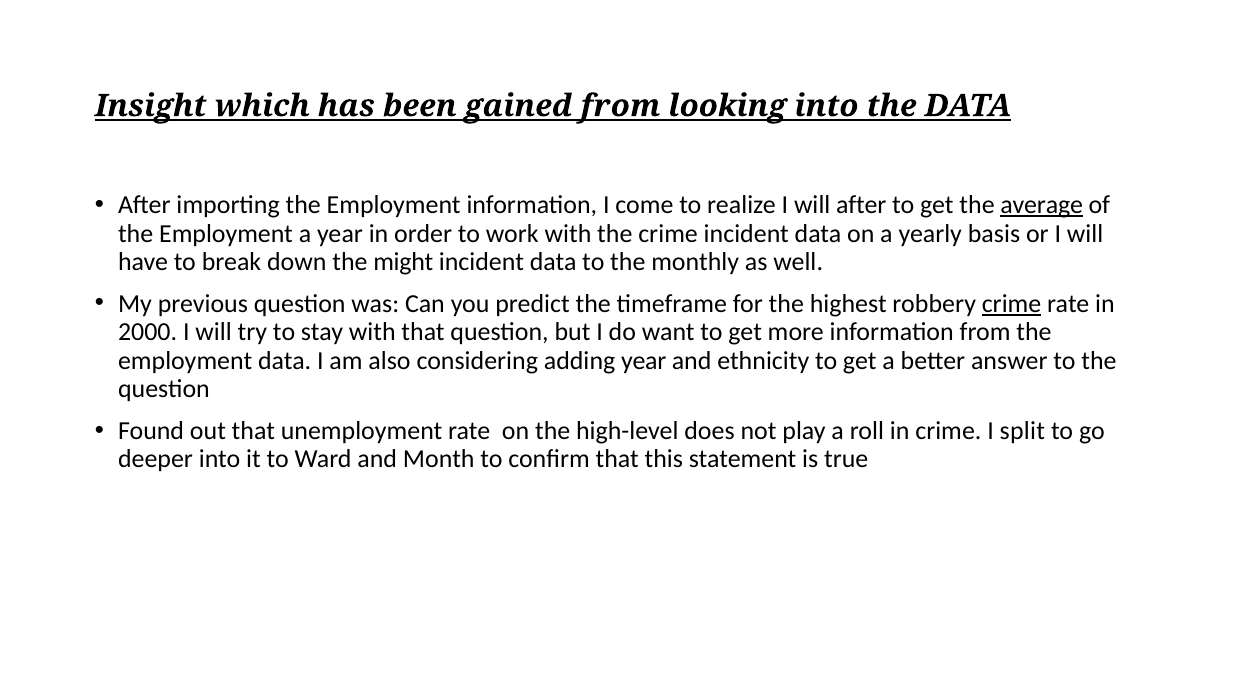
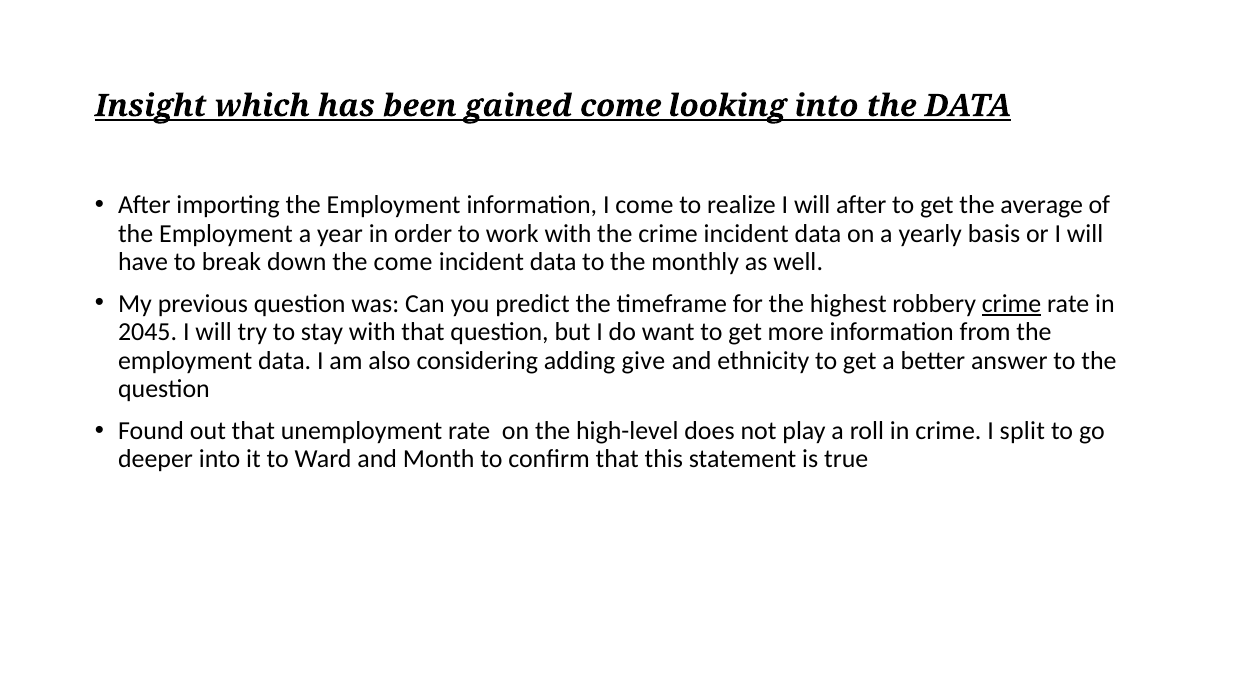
gained from: from -> come (621, 106)
average underline: present -> none (1042, 205)
the might: might -> come (403, 262)
2000: 2000 -> 2045 (148, 332)
adding year: year -> give (643, 361)
